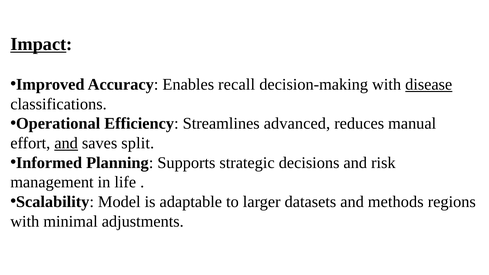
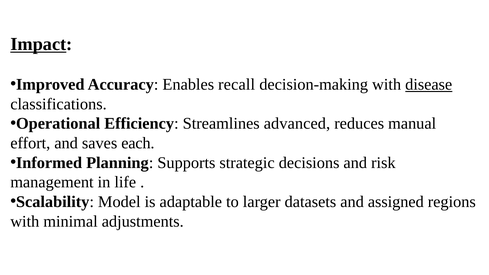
and underline: present -> none (66, 143)
split: split -> each (138, 143)
methods: methods -> assigned (396, 202)
